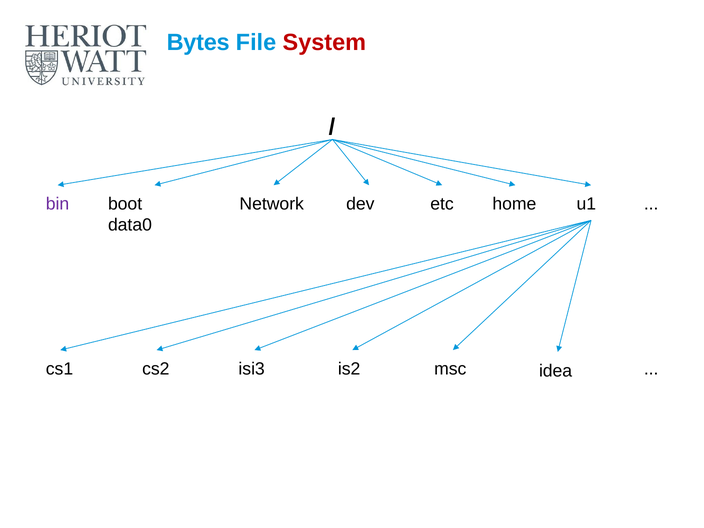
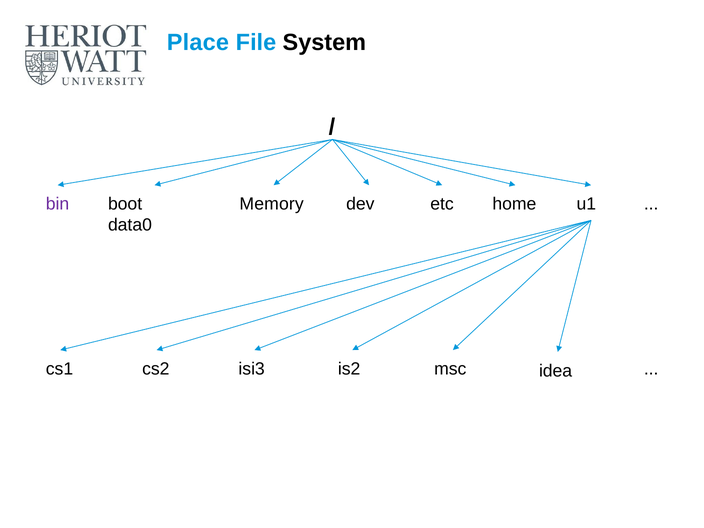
Bytes: Bytes -> Place (198, 43)
System colour: red -> black (324, 43)
Network: Network -> Memory (272, 204)
